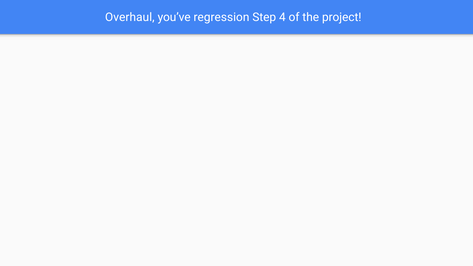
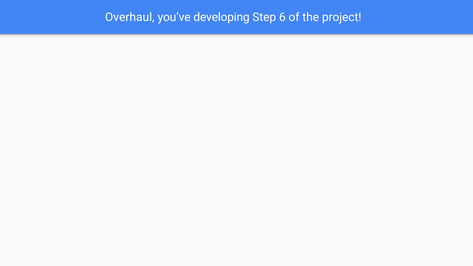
regression: regression -> developing (222, 17)
4: 4 -> 6 (282, 17)
